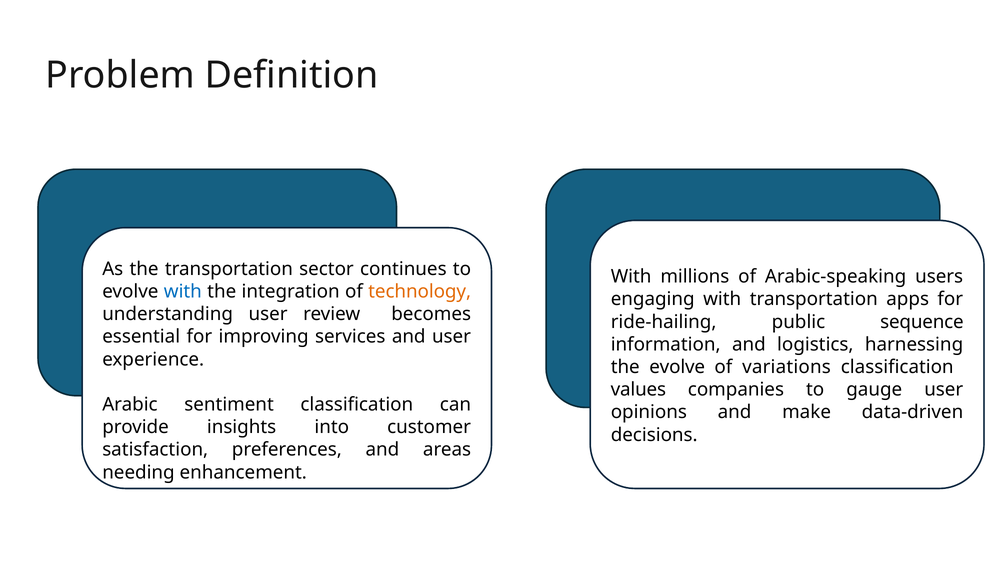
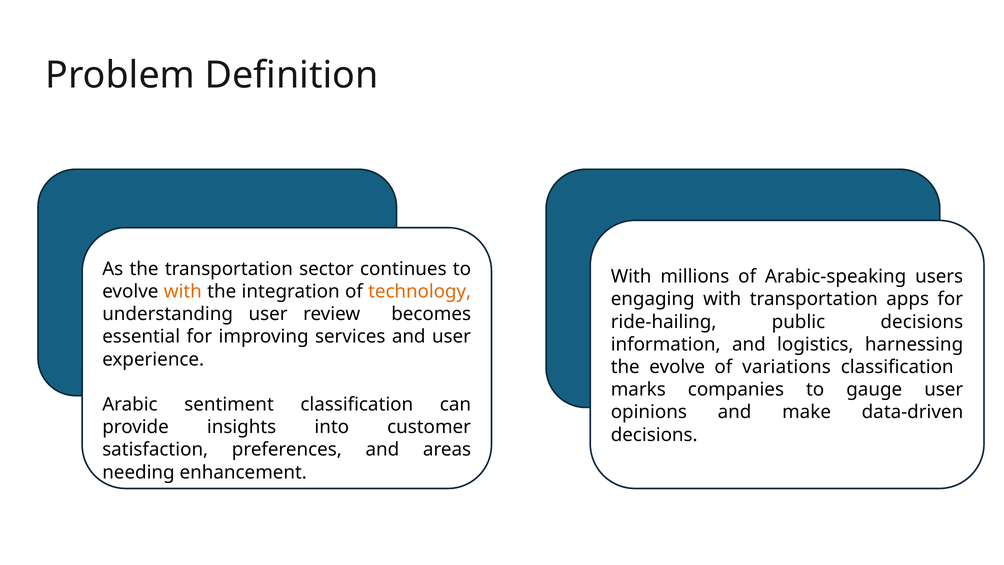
with colour: blue -> orange (183, 291)
public sequence: sequence -> decisions (922, 322)
values: values -> marks (638, 389)
